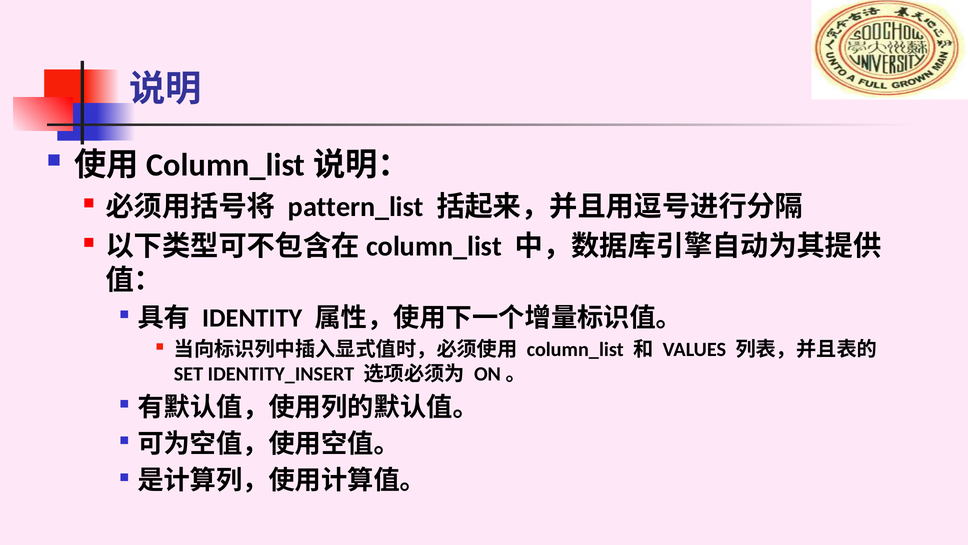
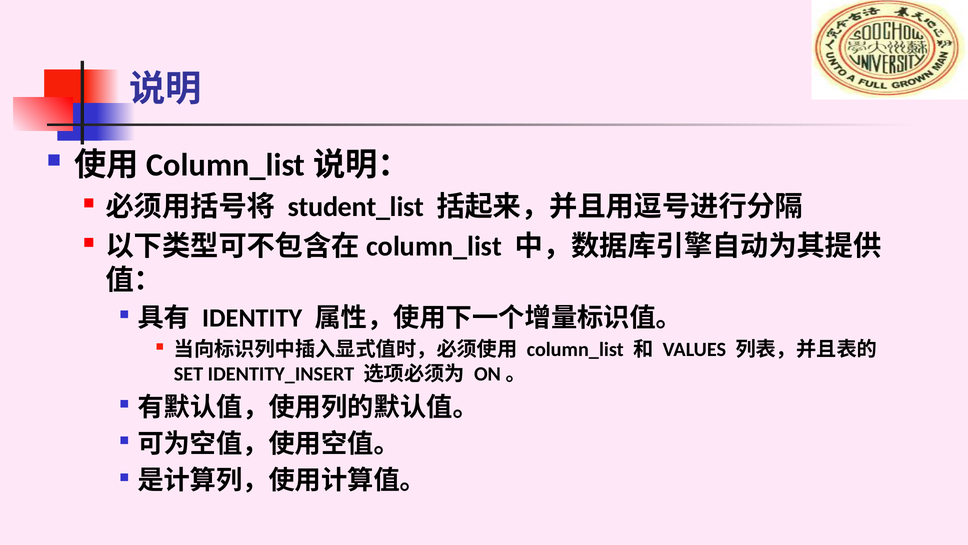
pattern_list: pattern_list -> student_list (356, 207)
